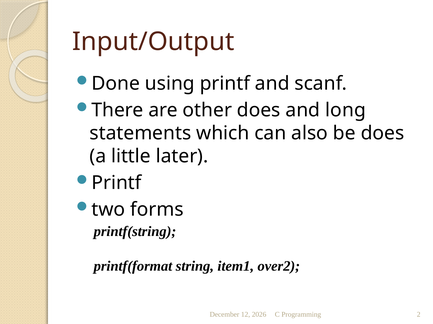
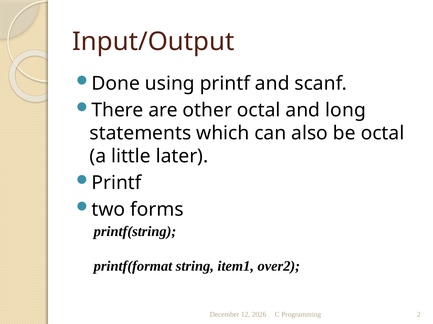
other does: does -> octal (259, 110)
be does: does -> octal (383, 133)
